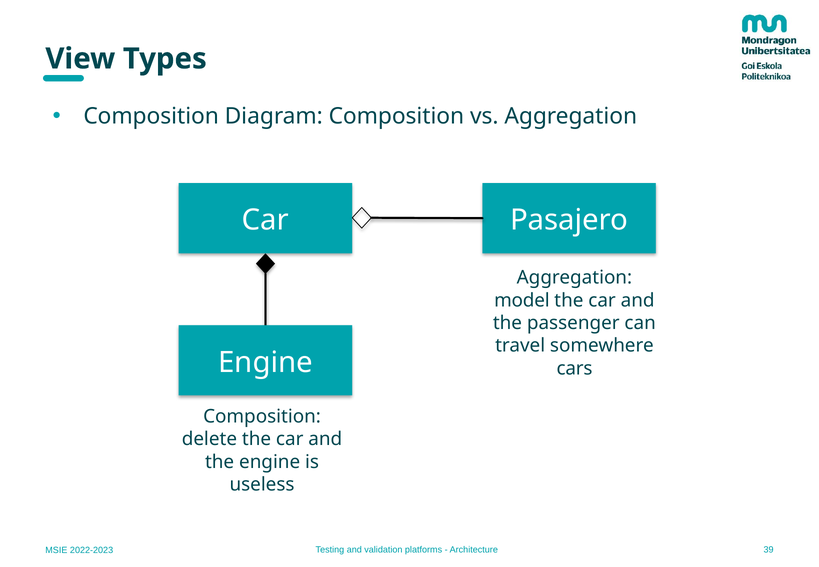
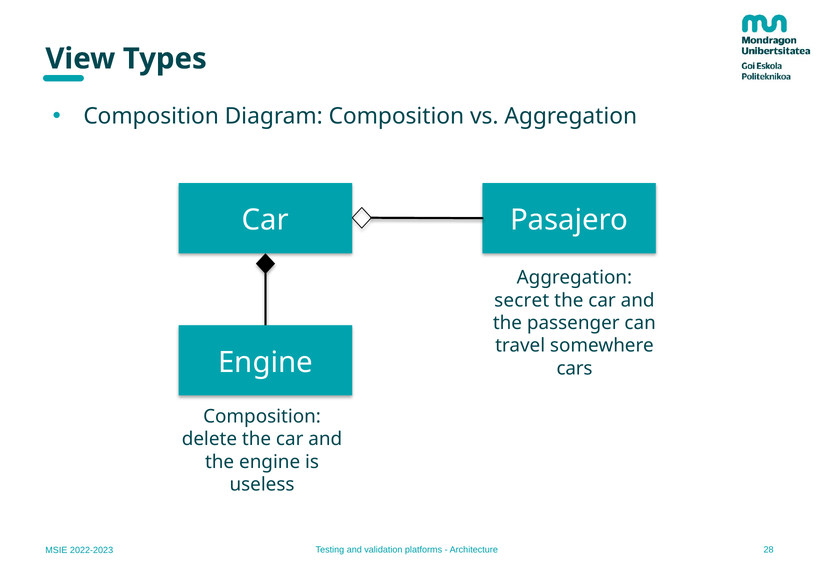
model: model -> secret (522, 300)
39: 39 -> 28 (769, 550)
